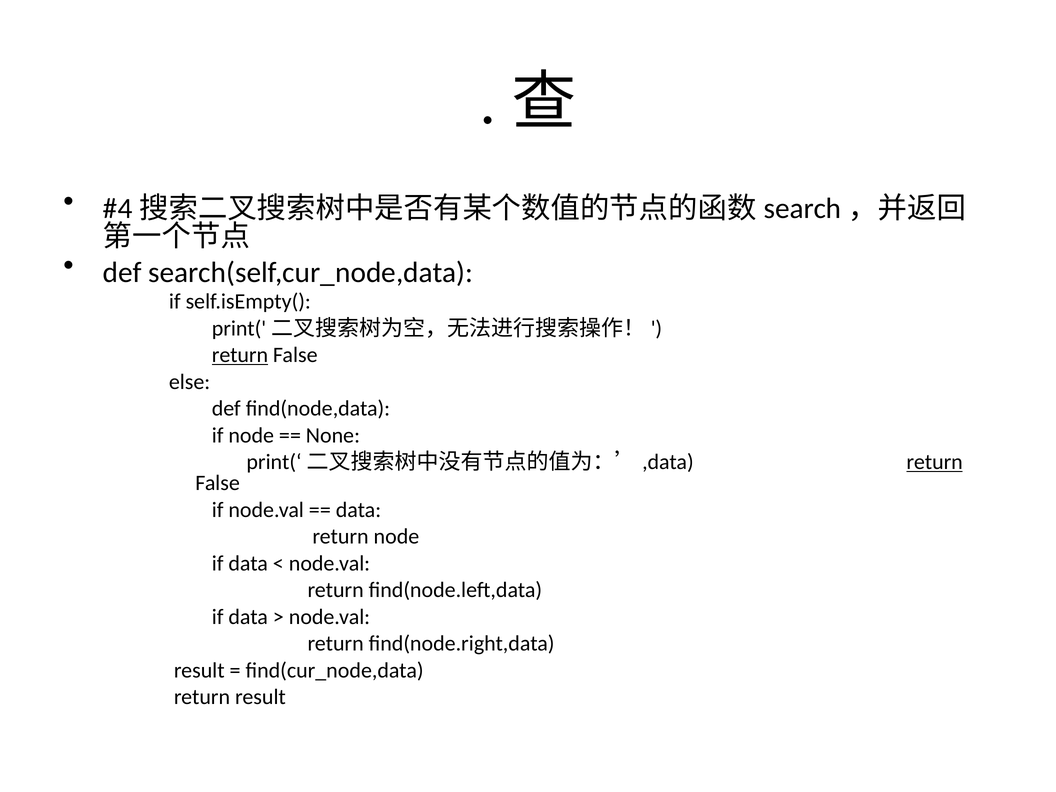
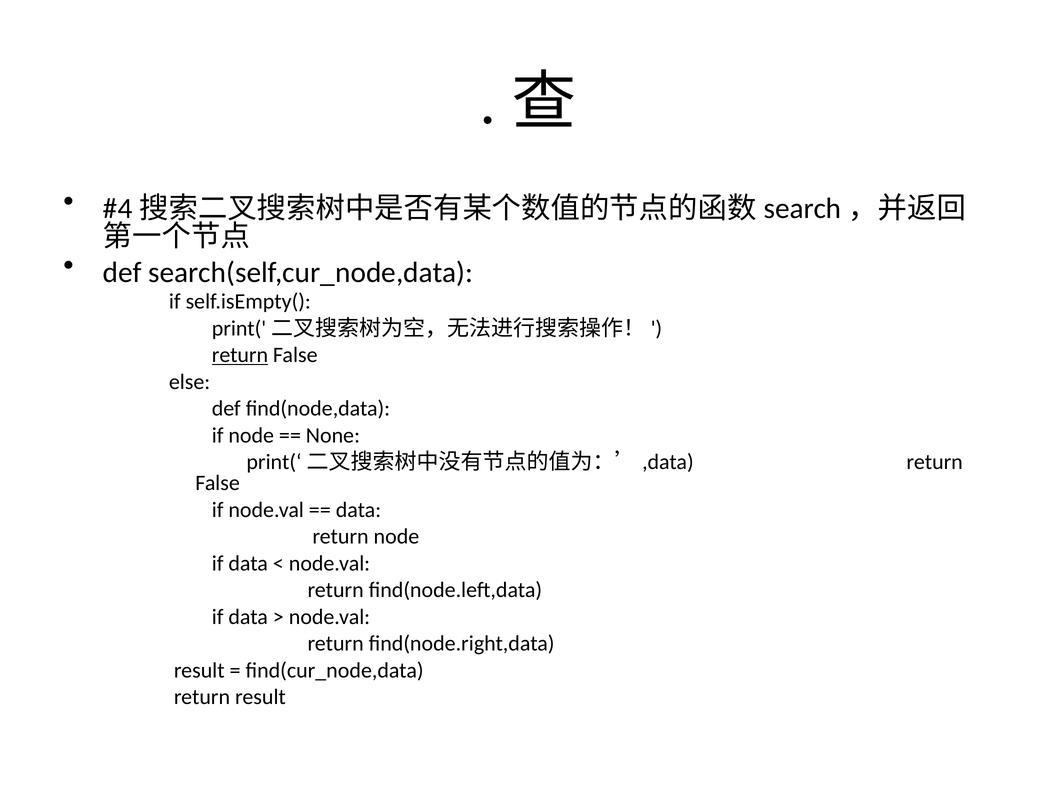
return underline: present -> none (935, 462)
